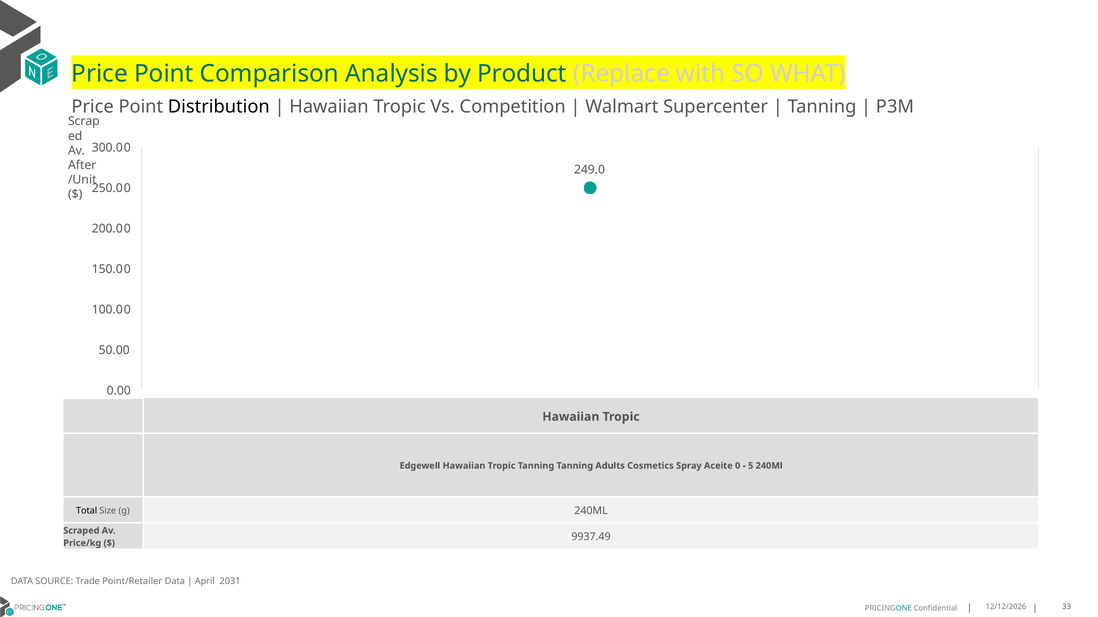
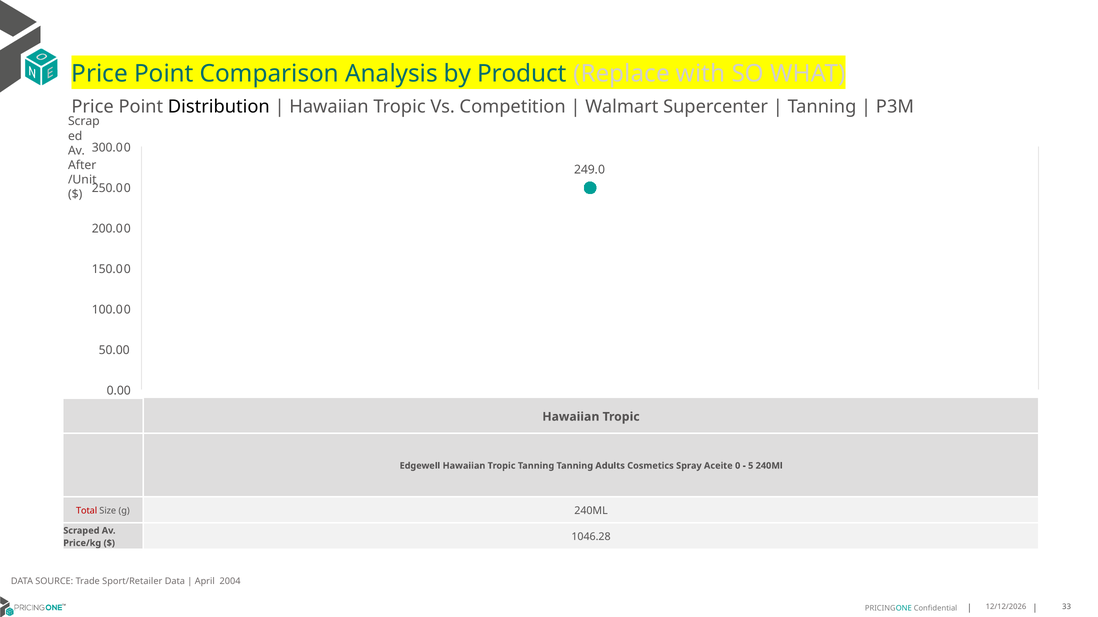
Total colour: black -> red (87, 511)
9937.49: 9937.49 -> 1046.28 (591, 538)
Point/Retailer: Point/Retailer -> Sport/Retailer (132, 582)
2031: 2031 -> 2004 (230, 582)
